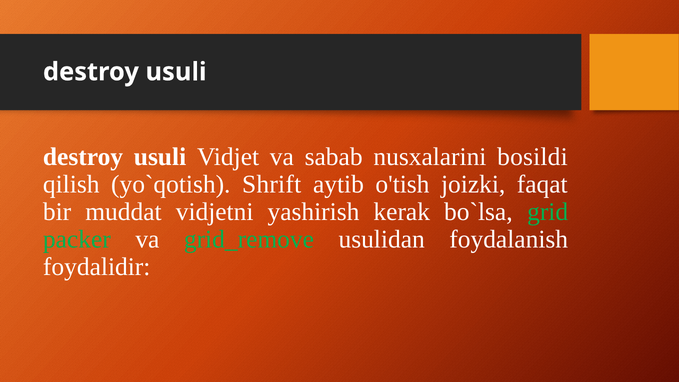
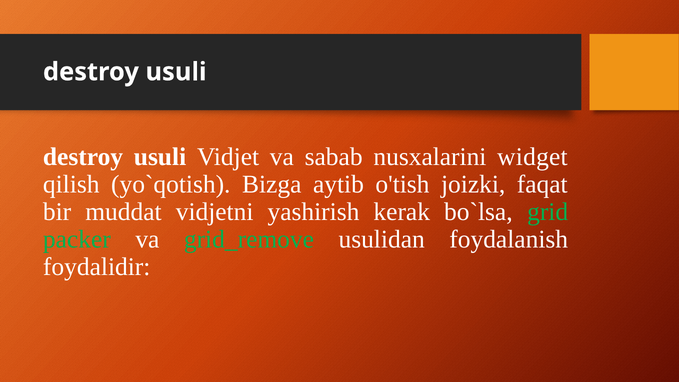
bosildi: bosildi -> widget (532, 157)
Shrift: Shrift -> Bizga (272, 184)
